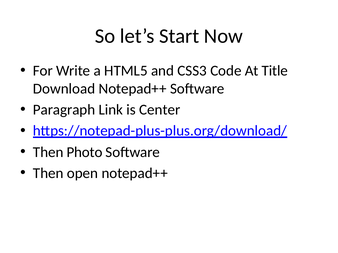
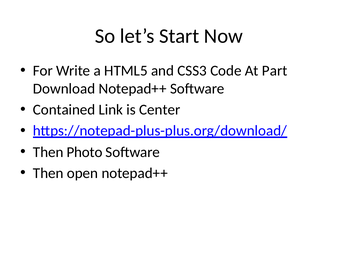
Title: Title -> Part (275, 71)
Paragraph: Paragraph -> Contained (64, 110)
